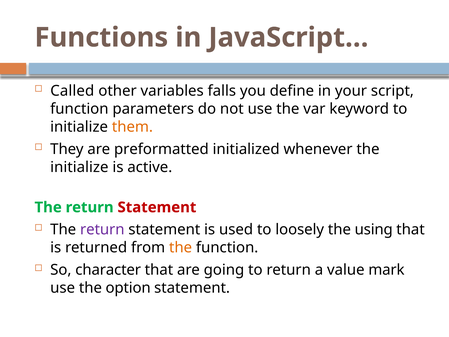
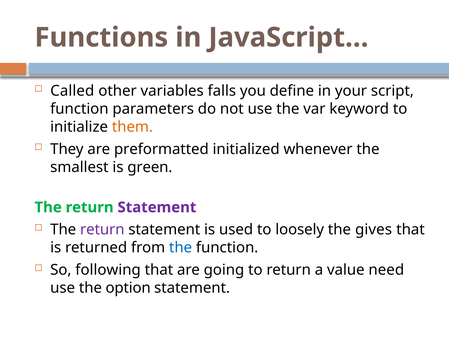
initialize: initialize -> smallest (79, 167)
active: active -> green (150, 167)
Statement colour: red -> purple (157, 207)
using: using -> gives (374, 230)
the colour: orange -> blue (181, 247)
character: character -> following (108, 270)
mark: mark -> need (386, 270)
